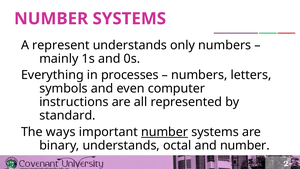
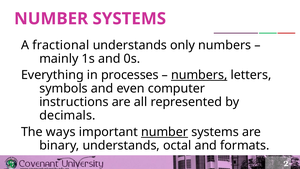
represent: represent -> fractional (61, 45)
numbers underline: none -> present (199, 75)
standard: standard -> decimals (67, 115)
and number: number -> formats (245, 145)
